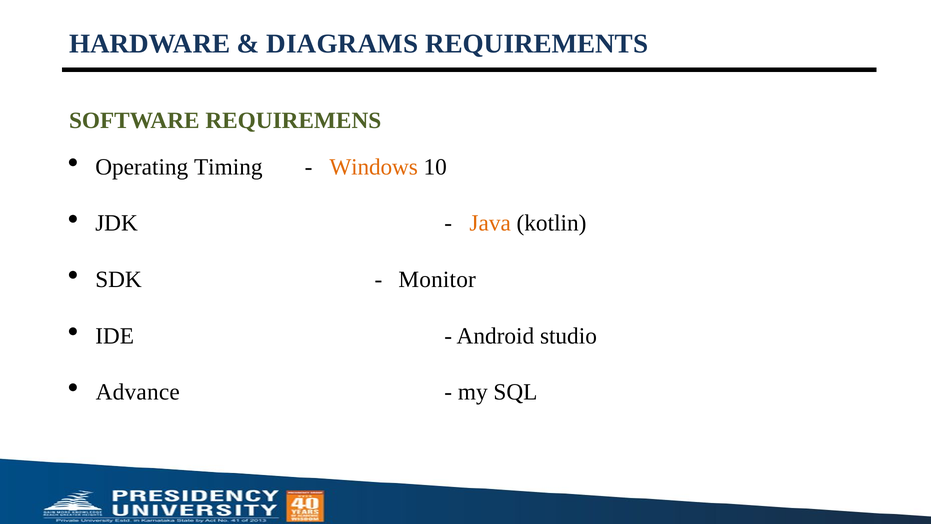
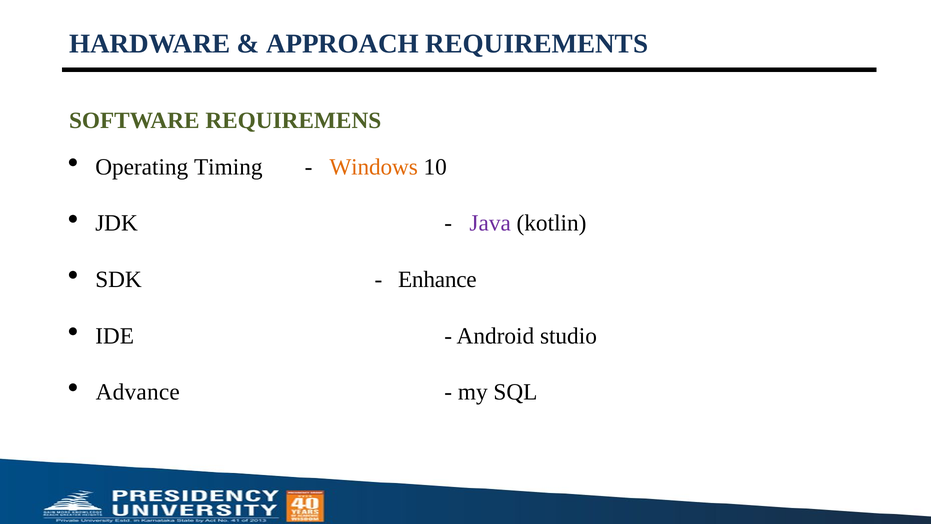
DIAGRAMS: DIAGRAMS -> APPROACH (342, 44)
Java colour: orange -> purple (490, 223)
Monitor: Monitor -> Enhance (437, 279)
